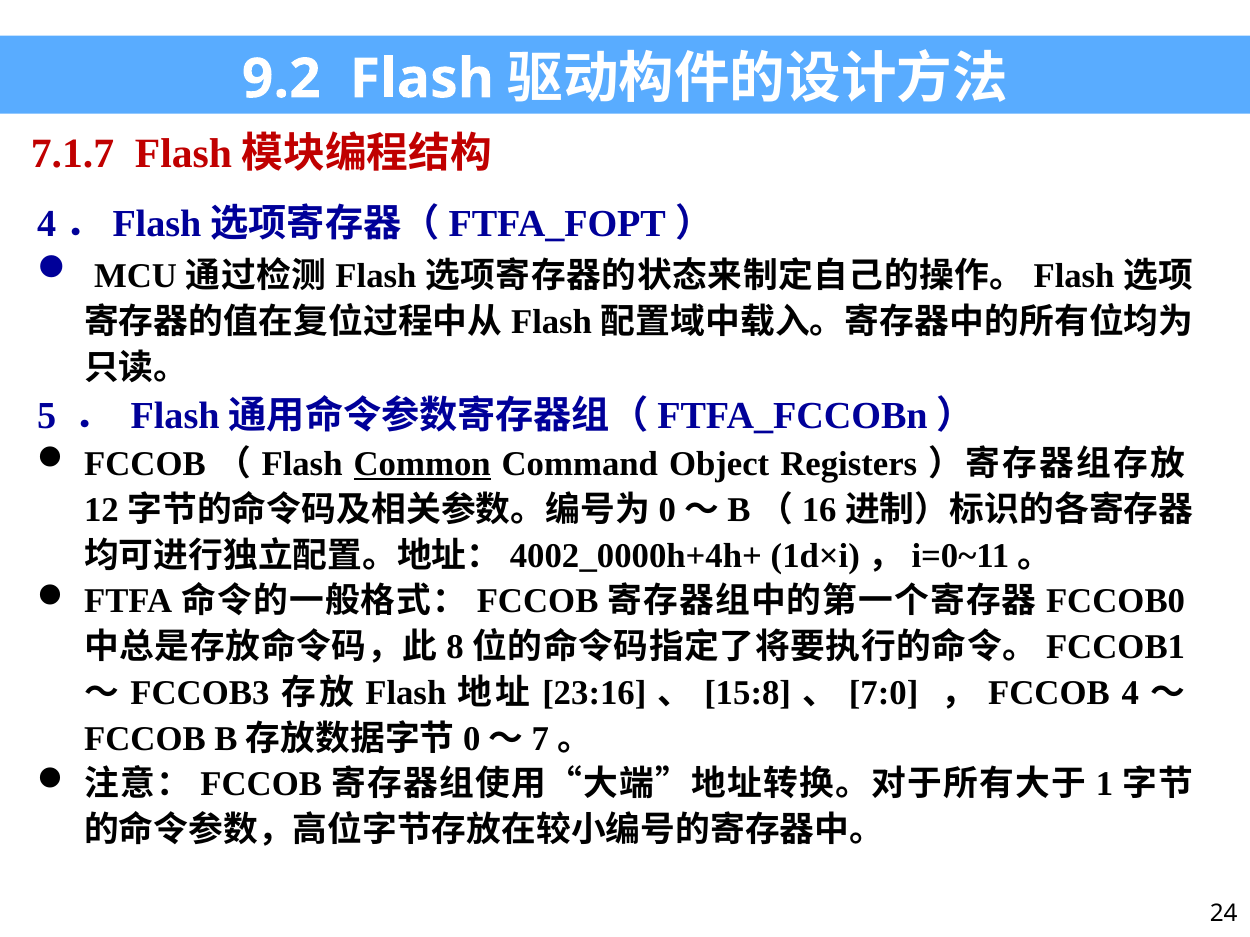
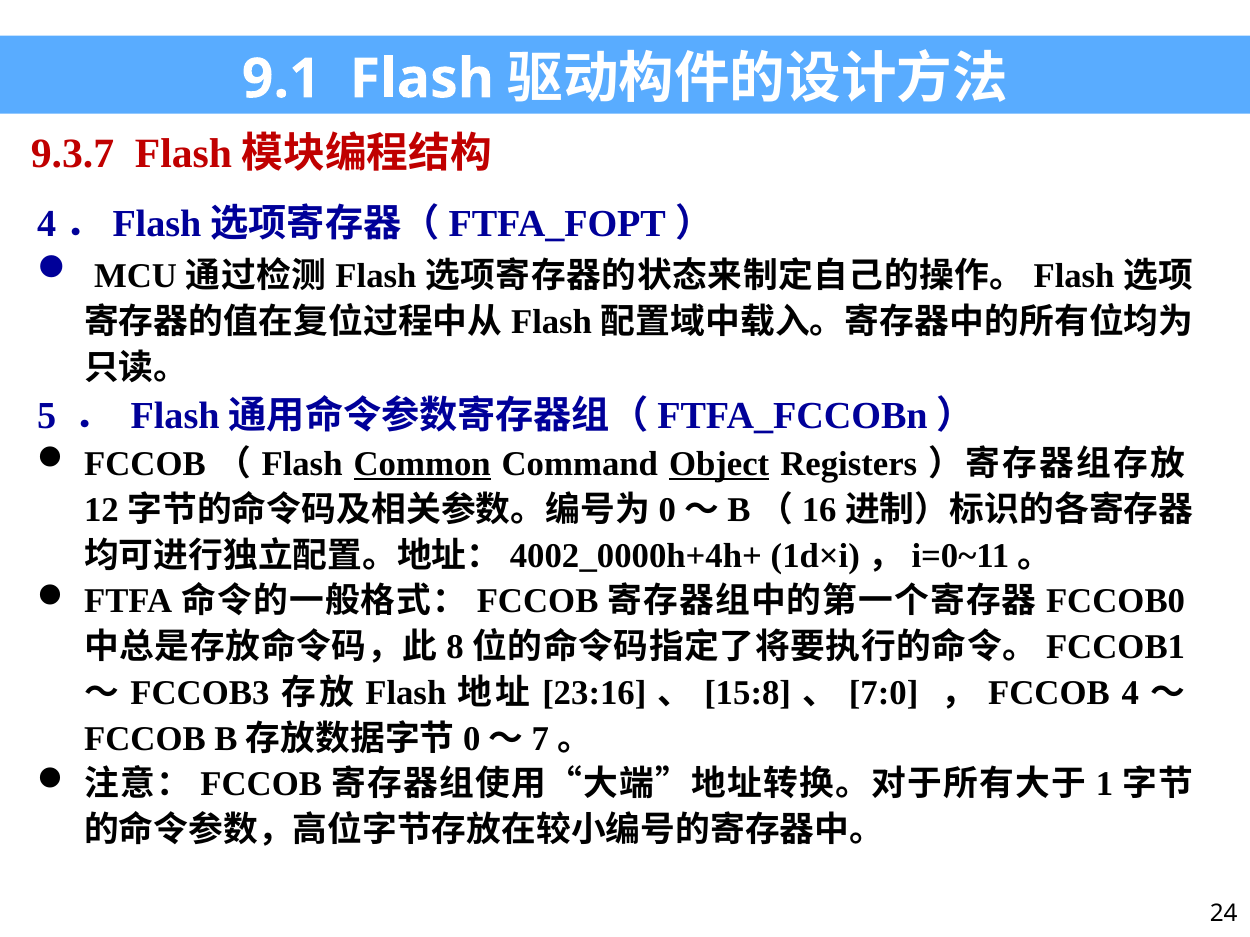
9.2: 9.2 -> 9.1 (281, 79)
7.1.7: 7.1.7 -> 9.3.7 (72, 154)
Object underline: none -> present (719, 464)
